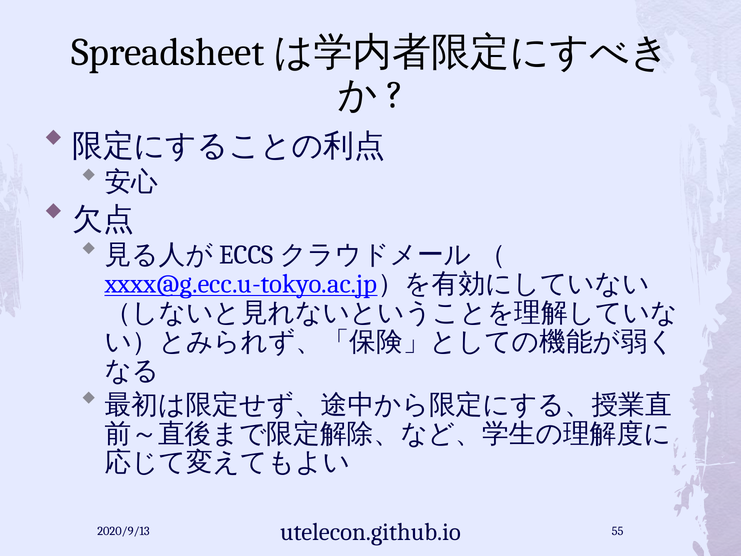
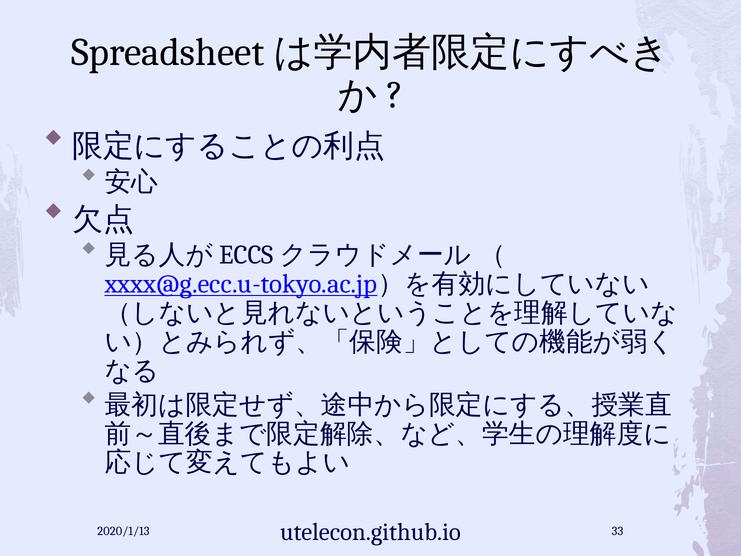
2020/9/13: 2020/9/13 -> 2020/1/13 (123, 531)
55: 55 -> 33 (617, 531)
